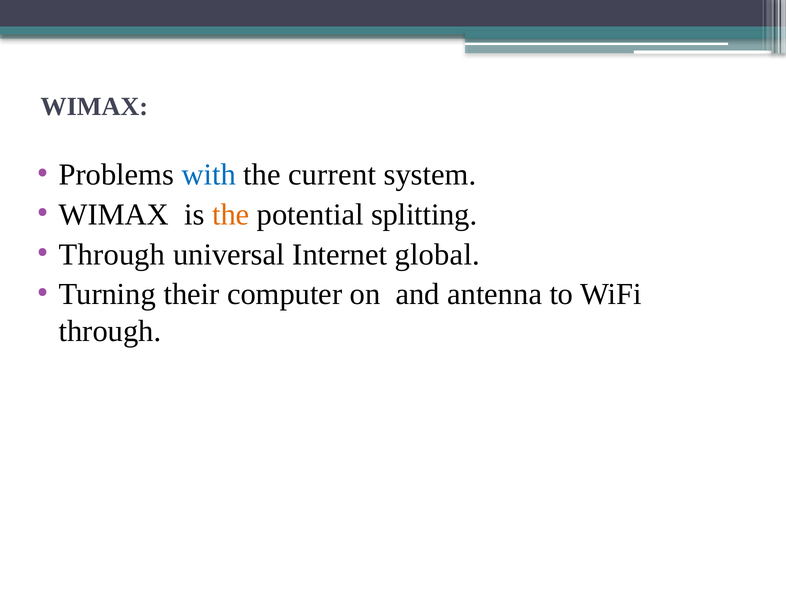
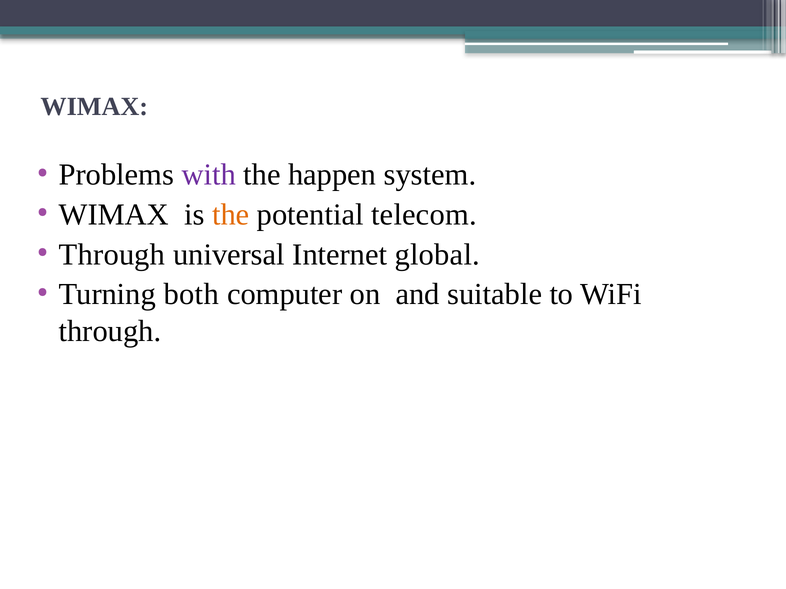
with colour: blue -> purple (209, 175)
current: current -> happen (332, 175)
splitting: splitting -> telecom (424, 215)
their: their -> both (191, 295)
antenna: antenna -> suitable (495, 295)
